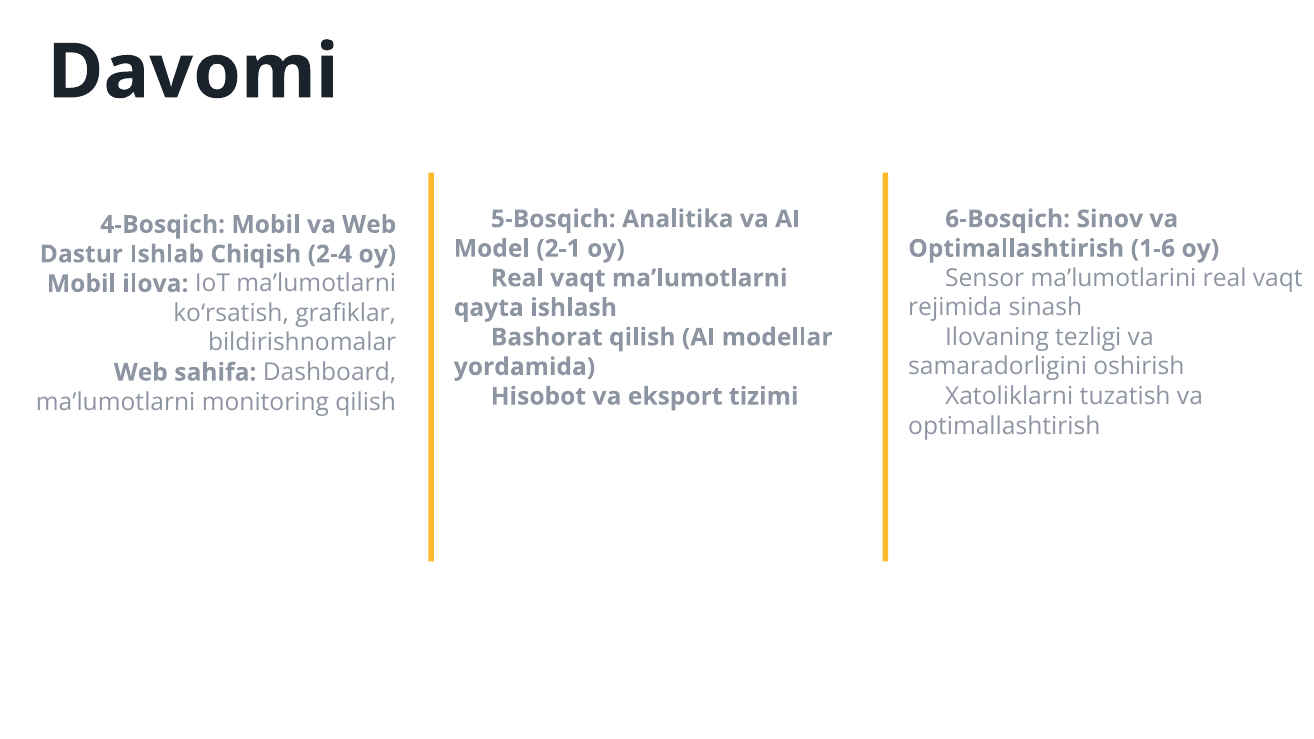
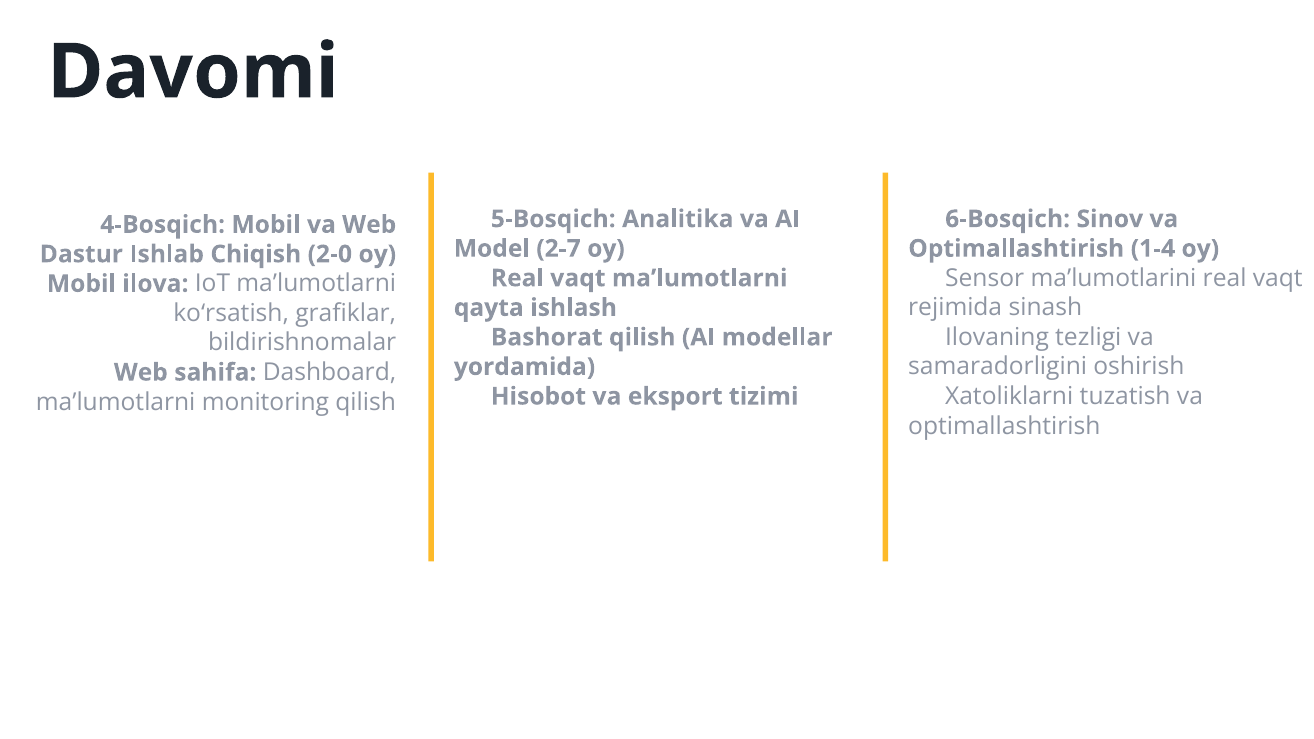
2-1: 2-1 -> 2-7 (558, 249)
1-6: 1-6 -> 1-4 (1153, 249)
2-4: 2-4 -> 2-0 (330, 254)
